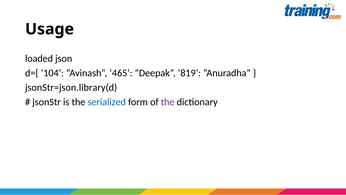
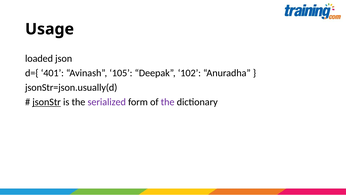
104: 104 -> 401 (52, 73)
465: 465 -> 105 (121, 73)
819: 819 -> 102 (189, 73)
jsonStr=json.library(d: jsonStr=json.library(d -> jsonStr=json.usually(d (71, 87)
jsonStr underline: none -> present (47, 102)
serialized colour: blue -> purple (107, 102)
